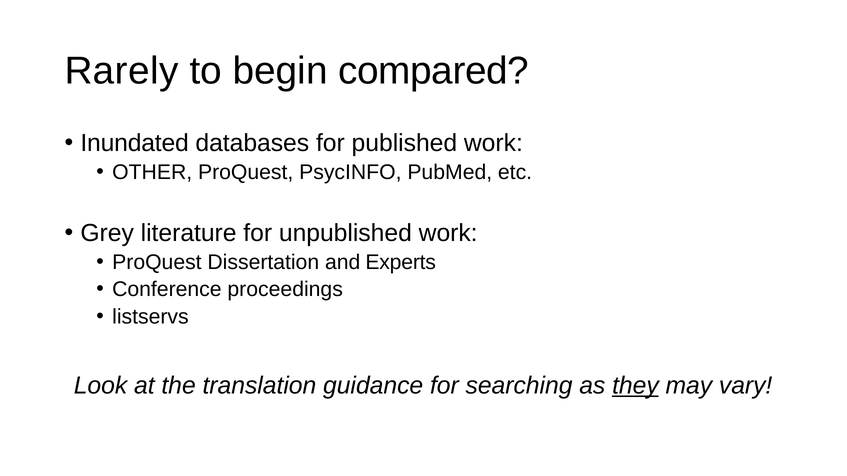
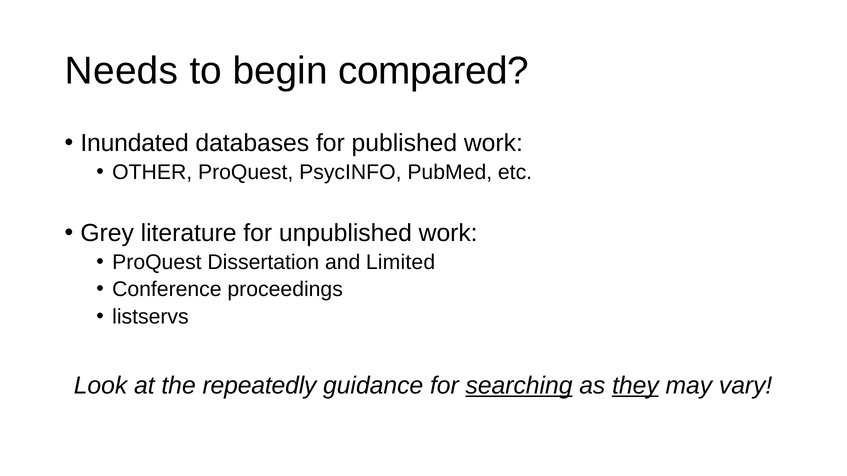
Rarely: Rarely -> Needs (121, 71)
Experts: Experts -> Limited (401, 262)
translation: translation -> repeatedly (259, 386)
searching underline: none -> present (519, 386)
